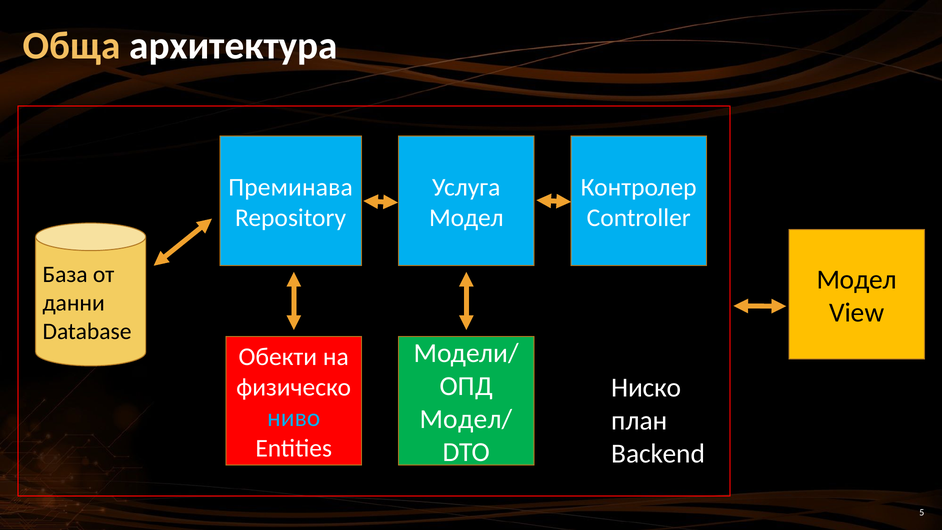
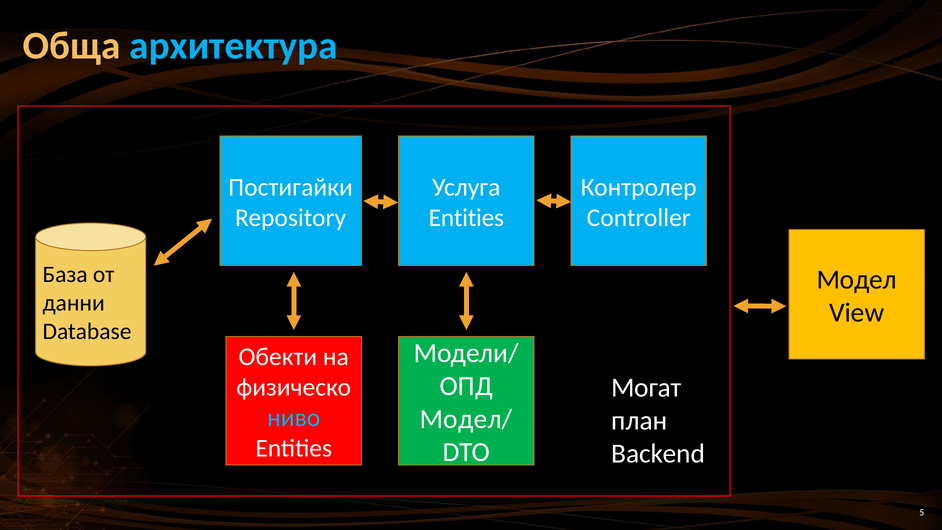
архитектура colour: white -> light blue (233, 46)
Преминава: Преминава -> Постигайки (291, 187)
Модел: Модел -> Entities (466, 218)
Ниско: Ниско -> Могат (646, 388)
